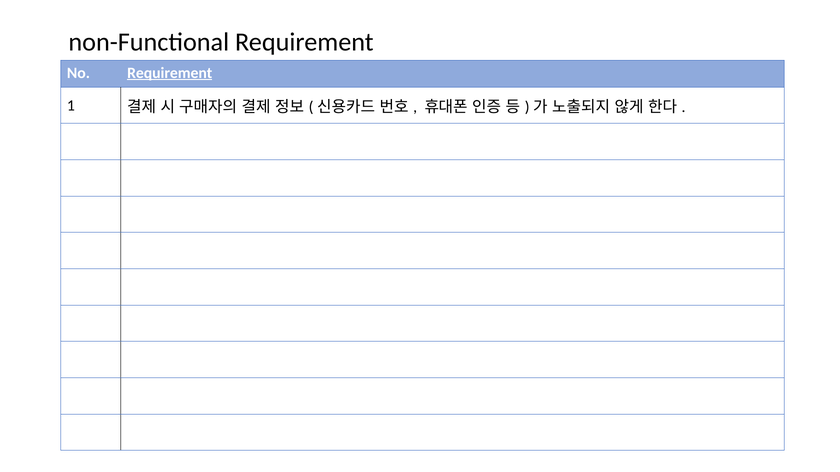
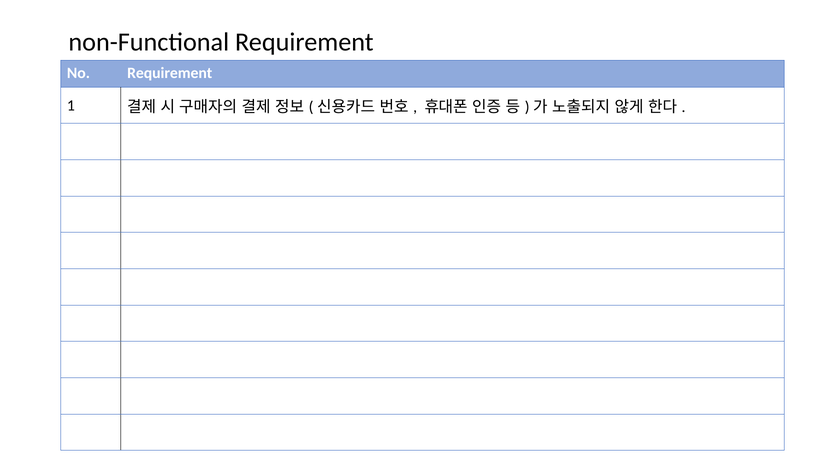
Requirement underline: present -> none (170, 73)
